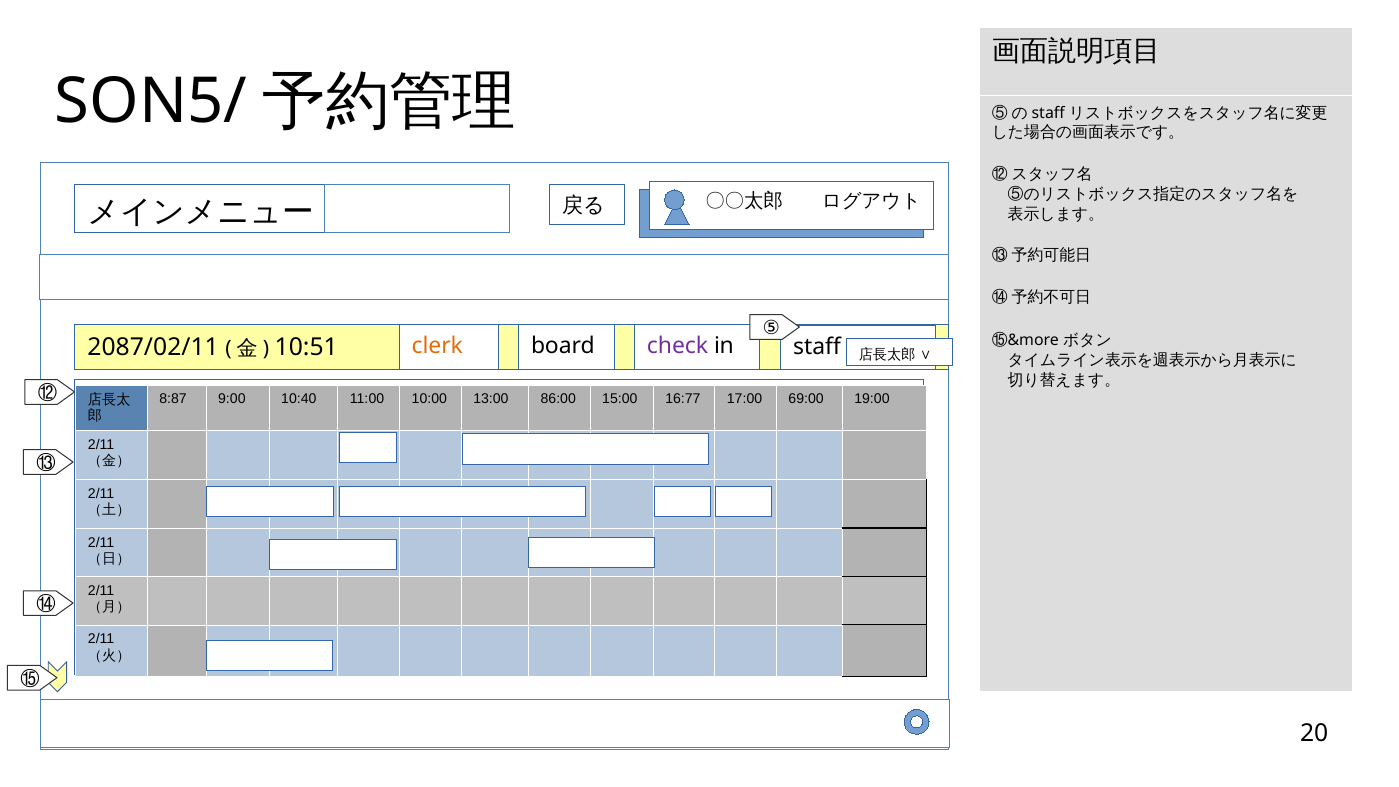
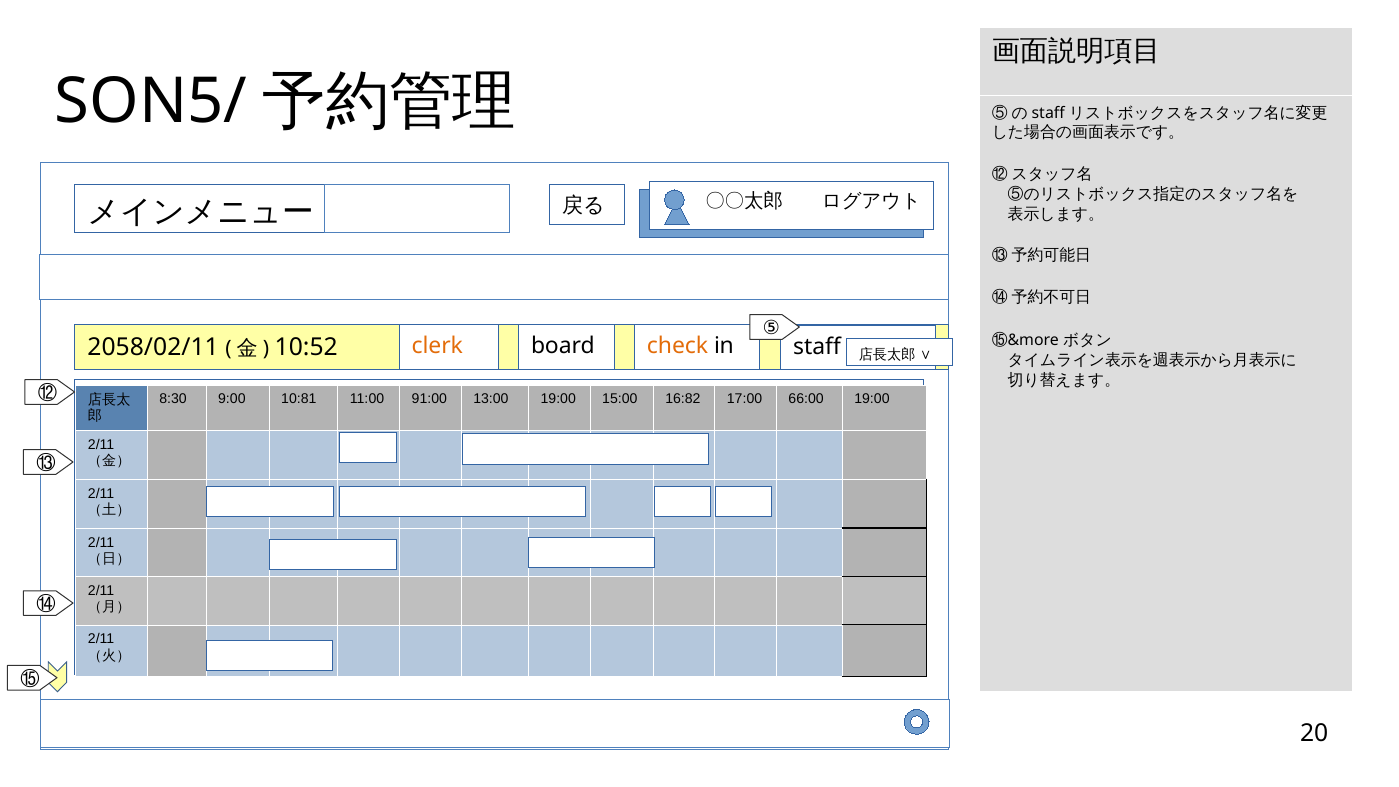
check colour: purple -> orange (678, 346)
2087/02/11: 2087/02/11 -> 2058/02/11 (153, 347)
10:51: 10:51 -> 10:52 (306, 347)
8:87: 8:87 -> 8:30 (173, 399)
10:40: 10:40 -> 10:81 (299, 399)
10:00: 10:00 -> 91:00 (429, 399)
13:00 86:00: 86:00 -> 19:00 (558, 399)
16:77: 16:77 -> 16:82 (683, 399)
69:00: 69:00 -> 66:00 (806, 399)
